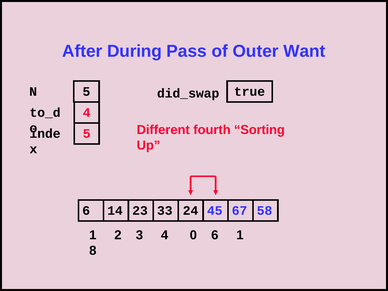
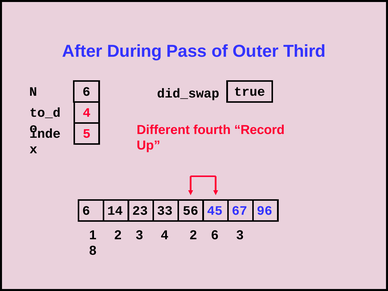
Want: Want -> Third (304, 51)
N 5: 5 -> 6 (86, 92)
Sorting: Sorting -> Record (259, 130)
24: 24 -> 56 (191, 211)
58: 58 -> 96 (265, 211)
4 0: 0 -> 2 (193, 235)
6 1: 1 -> 3 (240, 235)
